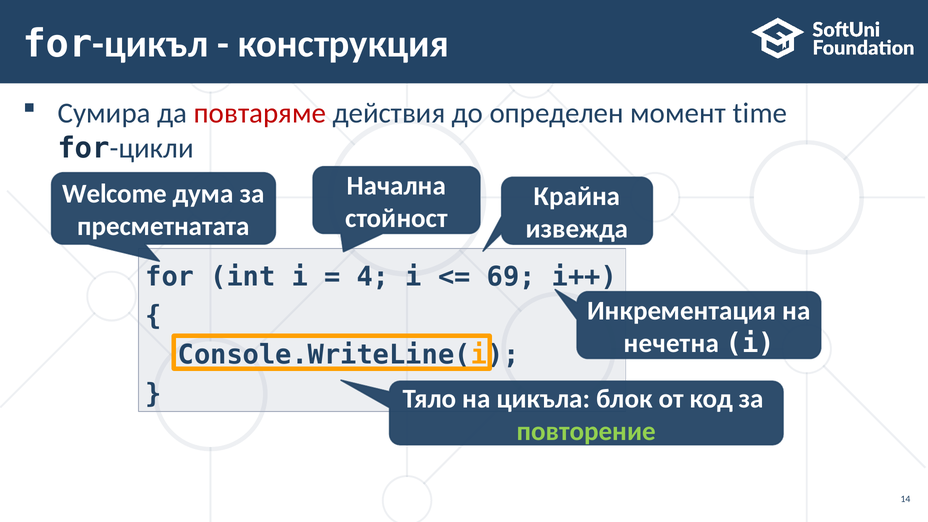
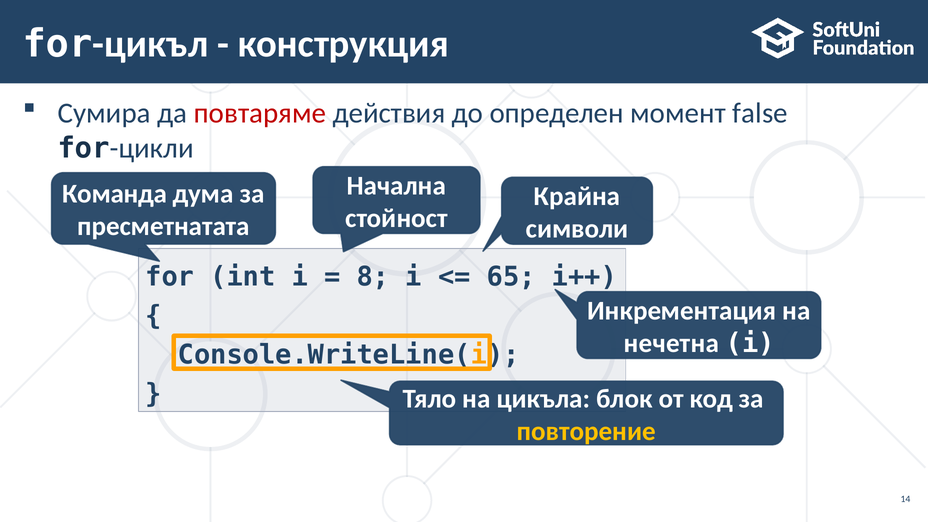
time: time -> false (760, 113)
Welcome: Welcome -> Команда (115, 194)
извежда: извежда -> символи (577, 229)
4: 4 -> 8 (373, 277)
69: 69 -> 65 (511, 277)
повторение colour: light green -> yellow (586, 431)
